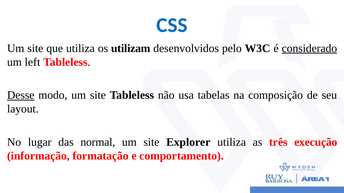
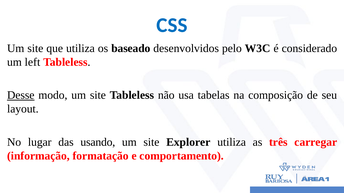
utilizam: utilizam -> baseado (131, 48)
considerado underline: present -> none (309, 48)
normal: normal -> usando (98, 142)
execução: execução -> carregar (316, 142)
